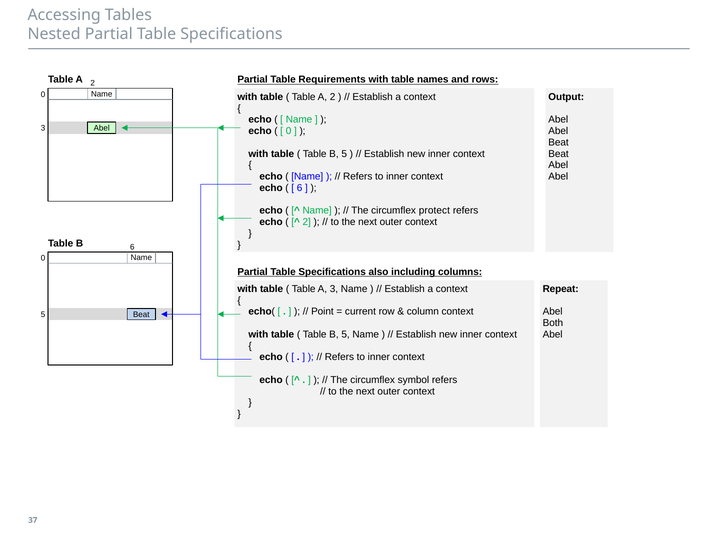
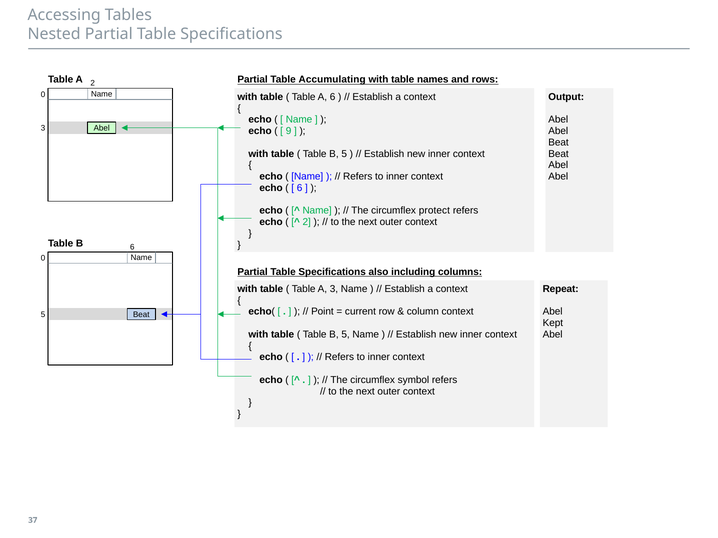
Requirements: Requirements -> Accumulating (332, 80)
A 2: 2 -> 6 (333, 97)
0: 0 -> 9 (289, 131)
Both: Both -> Kept (553, 323)
